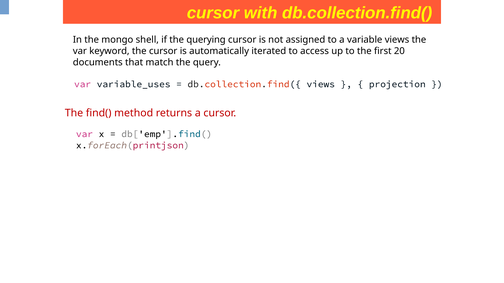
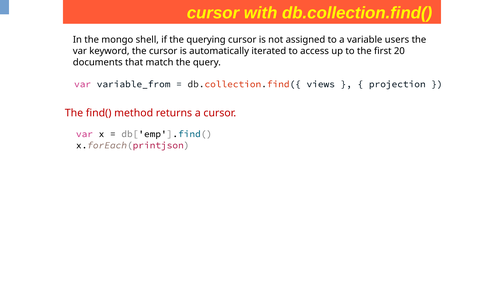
variable views: views -> users (397, 40)
variable_uses: variable_uses -> variable_from (134, 84)
